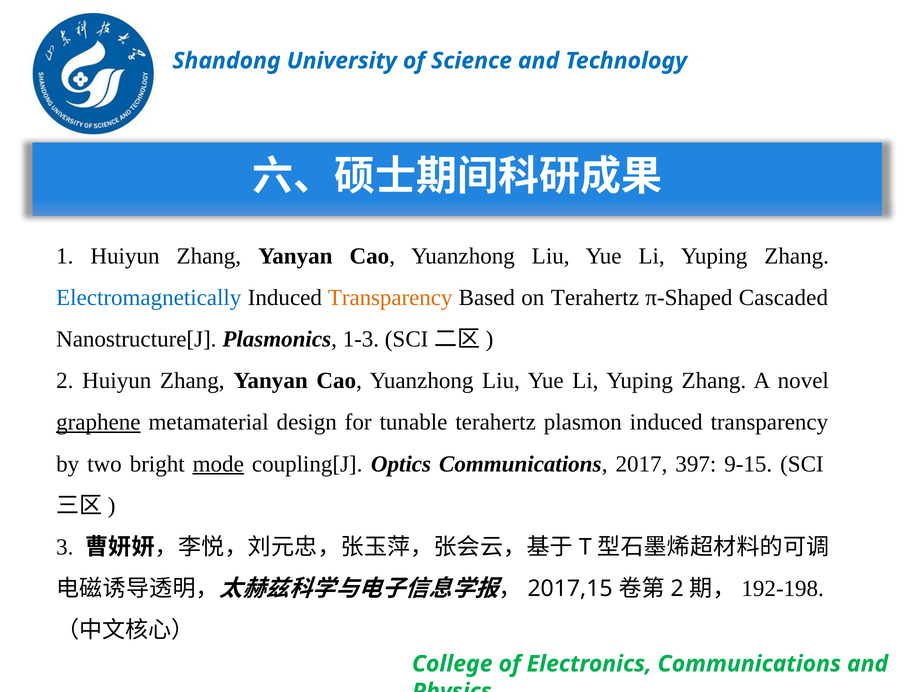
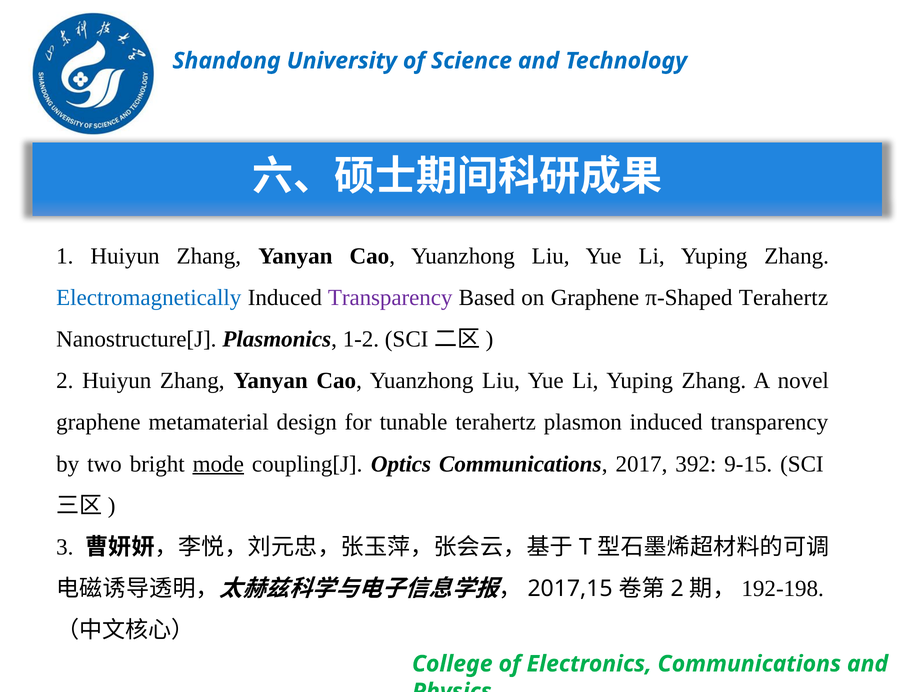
Transparency colour: orange -> purple (390, 298)
on Terahertz: Terahertz -> Graphene (595, 298)
π-Shaped Cascaded: Cascaded -> Terahertz (783, 298)
1-3: 1-3 -> 1-2 (361, 339)
graphene underline: present -> none (98, 422)
397: 397 -> 392 (696, 464)
